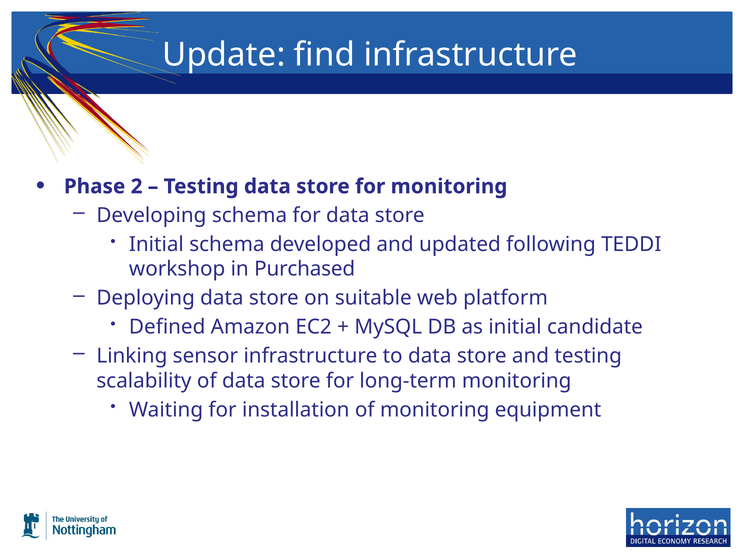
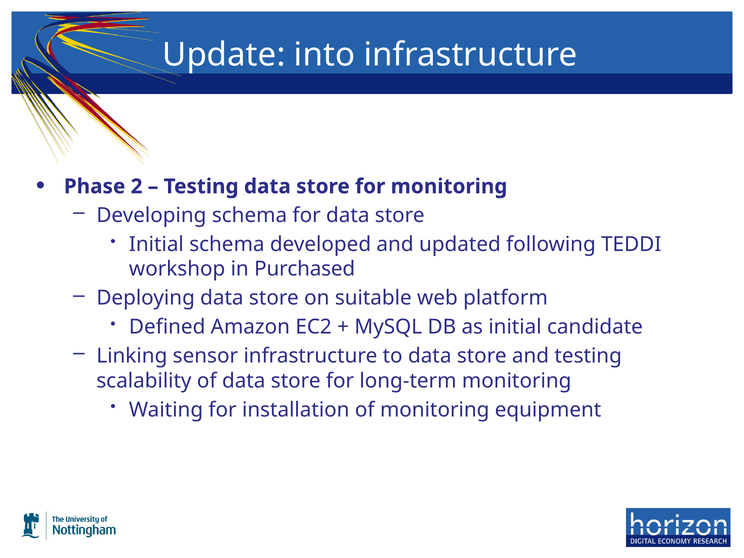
find: find -> into (325, 55)
